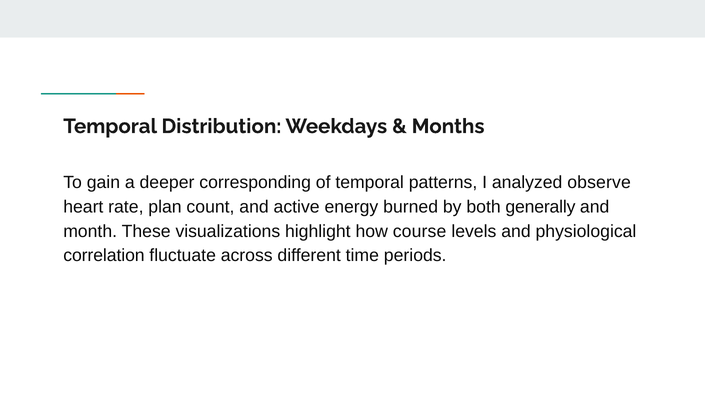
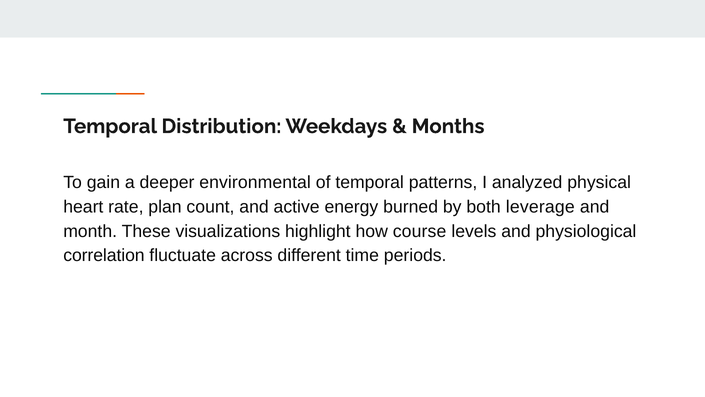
corresponding: corresponding -> environmental (255, 182)
observe: observe -> physical (599, 182)
generally: generally -> leverage (540, 207)
